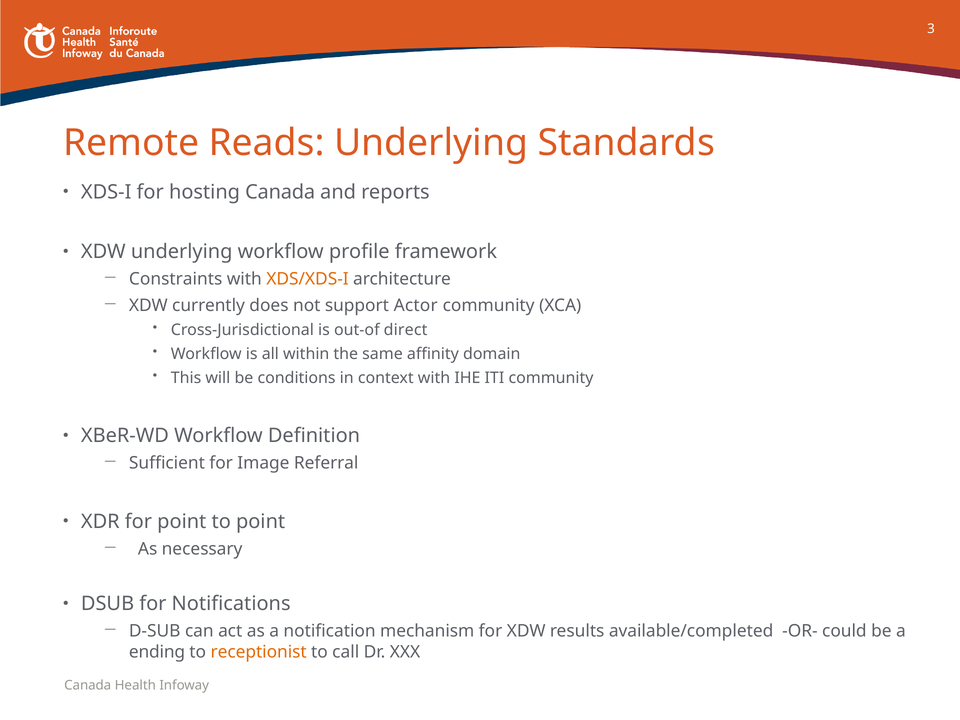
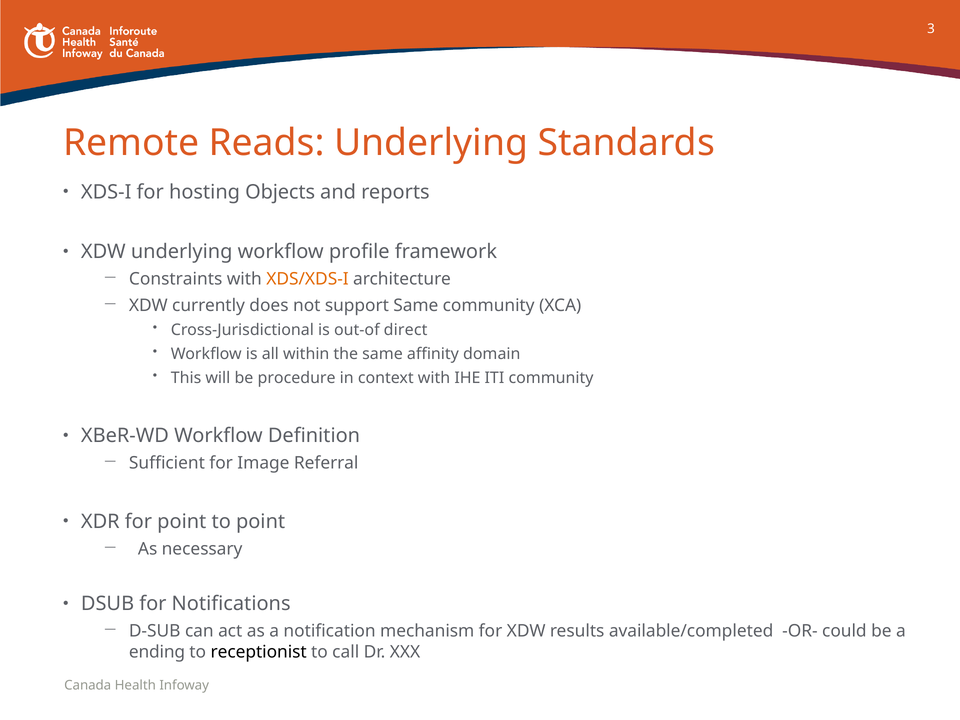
hosting Canada: Canada -> Objects (280, 192)
support Actor: Actor -> Same (416, 305)
conditions: conditions -> procedure (297, 378)
receptionist colour: orange -> black (259, 652)
